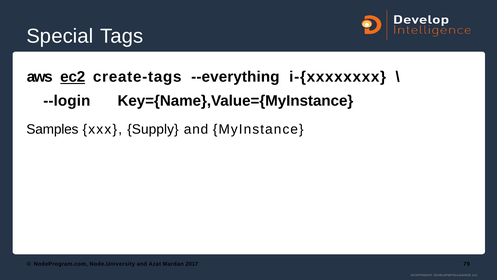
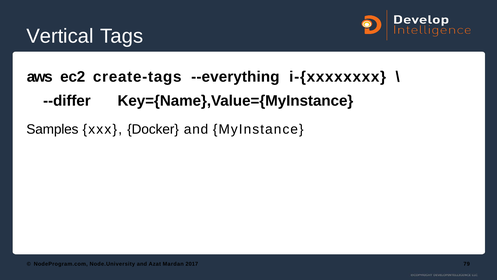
Special: Special -> Vertical (60, 36)
ec2 underline: present -> none (73, 77)
--login: --login -> --differ (67, 101)
Supply: Supply -> Docker (153, 129)
